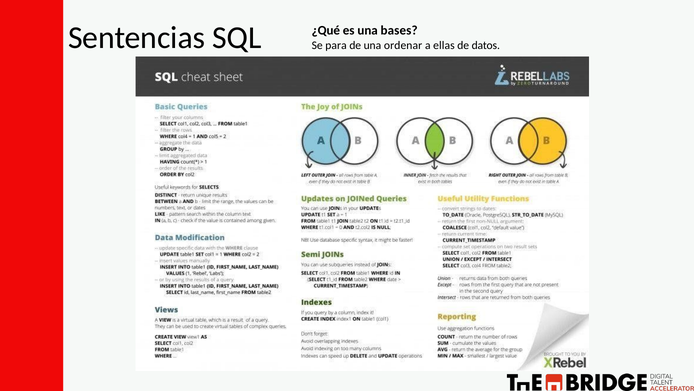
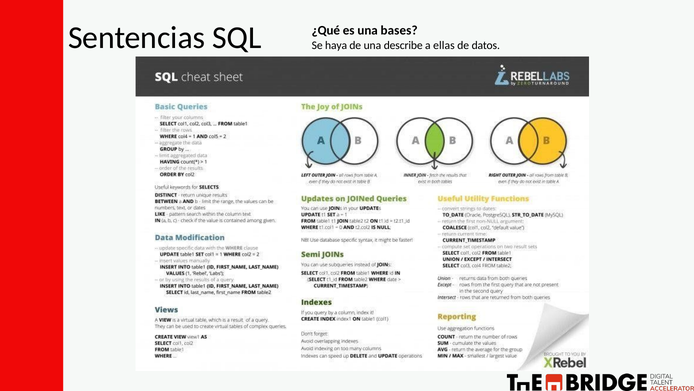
para: para -> haya (336, 45)
ordenar: ordenar -> describe (403, 45)
